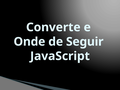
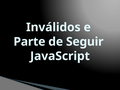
Converte: Converte -> Inválidos (53, 27)
Onde: Onde -> Parte (29, 42)
